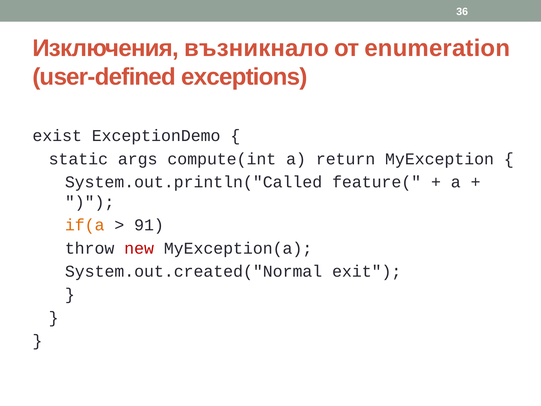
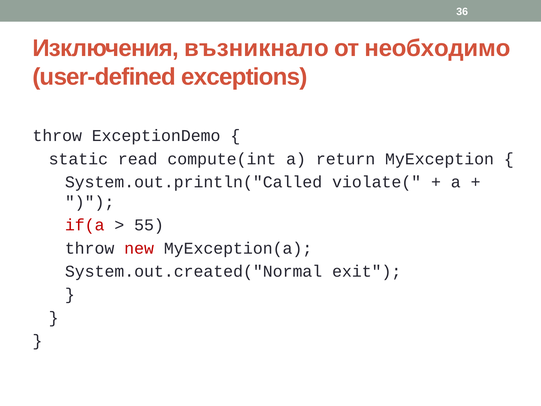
enumeration: enumeration -> необходимо (437, 48)
exist: exist -> throw (57, 136)
args: args -> read (138, 159)
feature(: feature( -> violate( (377, 182)
if(a colour: orange -> red (85, 225)
91: 91 -> 55 (149, 225)
